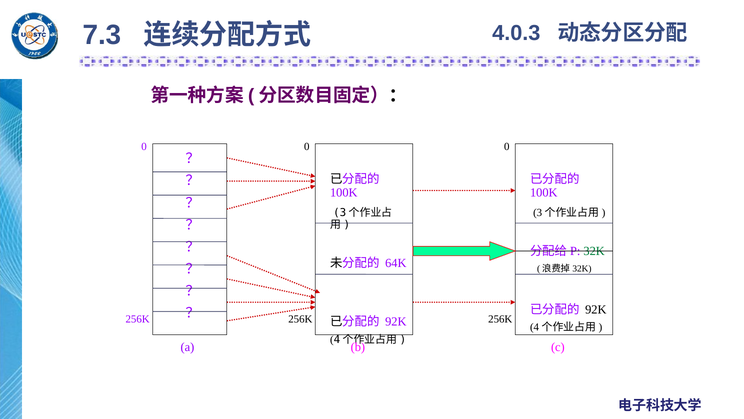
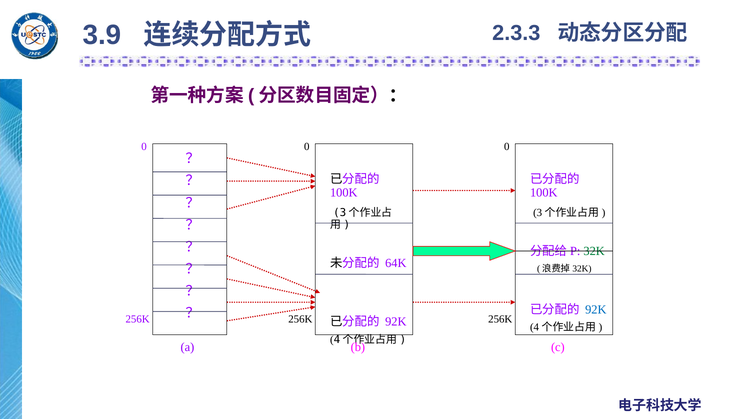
7.3: 7.3 -> 3.9 (102, 35)
4.0.3: 4.0.3 -> 2.3.3 (516, 33)
92K colour: black -> blue (596, 309)
